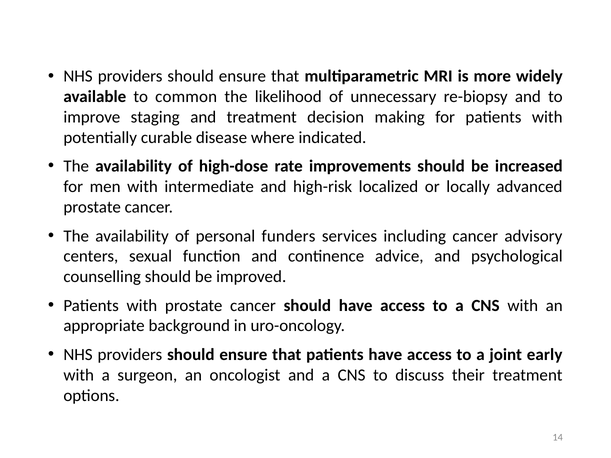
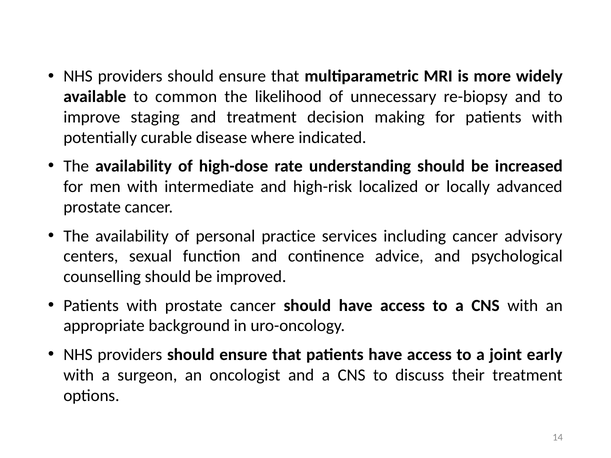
improvements: improvements -> understanding (360, 166)
funders: funders -> practice (289, 236)
